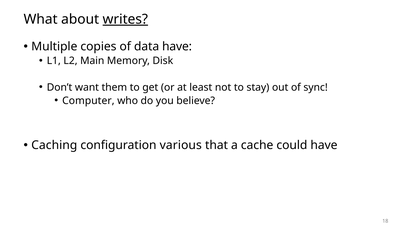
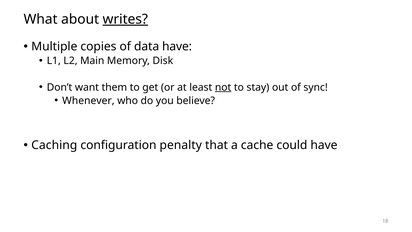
not underline: none -> present (223, 87)
Computer: Computer -> Whenever (88, 101)
various: various -> penalty (181, 145)
